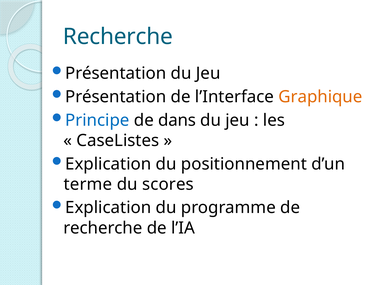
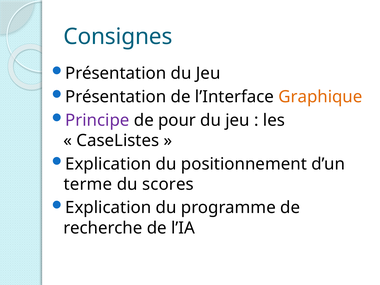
Recherche: Recherche -> Consignes (118, 37)
Principe colour: blue -> purple (97, 120)
dans: dans -> pour (177, 120)
